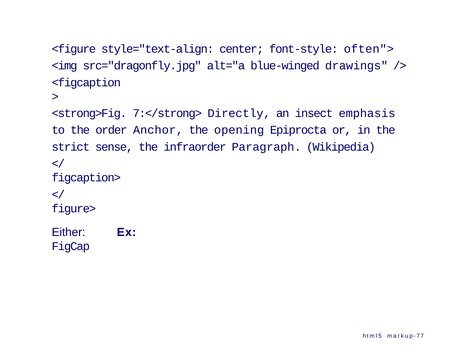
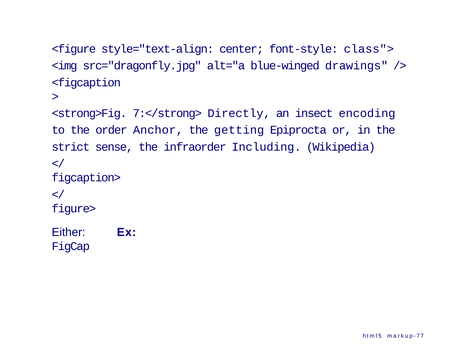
often">: often"> -> class"> (369, 49)
emphasis: emphasis -> encoding (367, 113)
opening: opening -> getting (239, 130)
Paragraph: Paragraph -> Including (266, 147)
